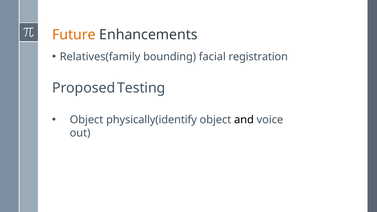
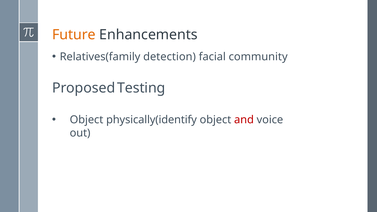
bounding: bounding -> detection (170, 57)
registration: registration -> community (258, 57)
and colour: black -> red (244, 120)
